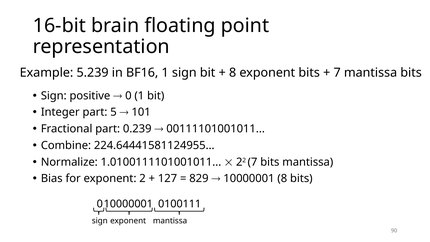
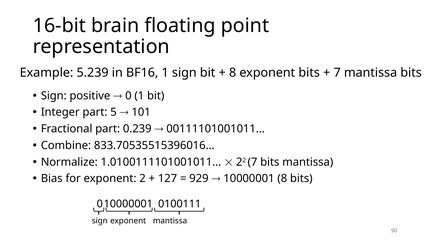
224.64441581124955: 224.64441581124955 -> 833.70535515396016 (154, 145)
829: 829 -> 929 (199, 179)
